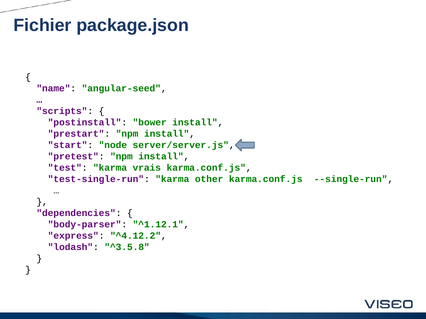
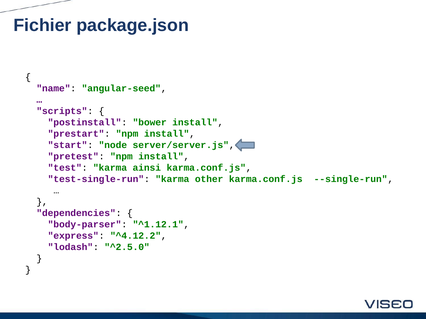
vrais: vrais -> ainsi (147, 168)
^3.5.8: ^3.5.8 -> ^2.5.0 (127, 247)
